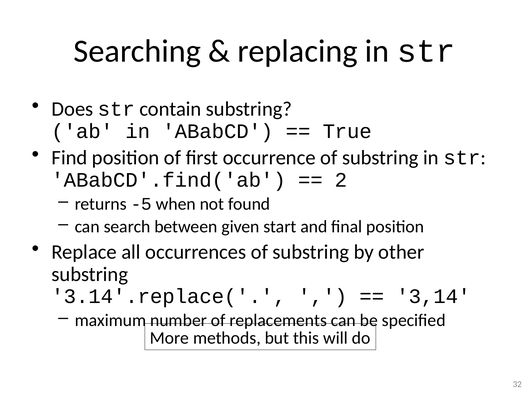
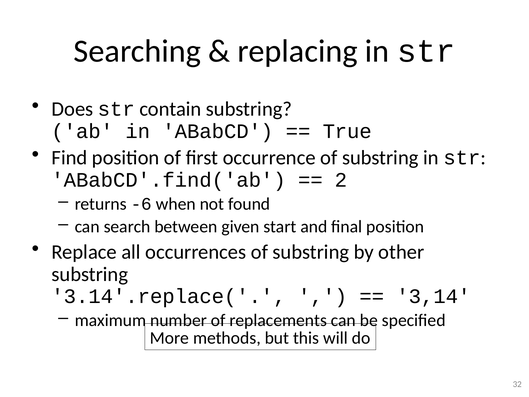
-5: -5 -> -6 (141, 204)
